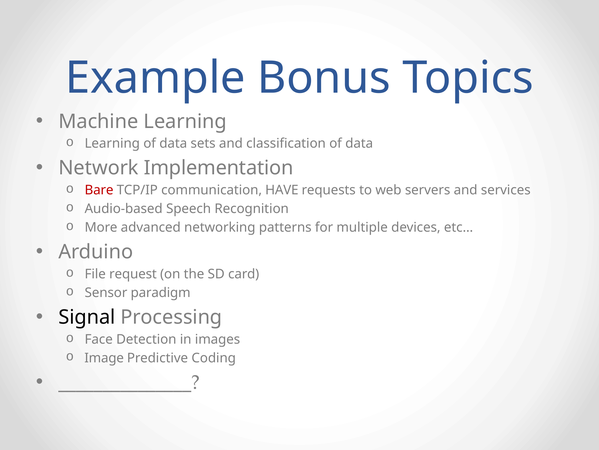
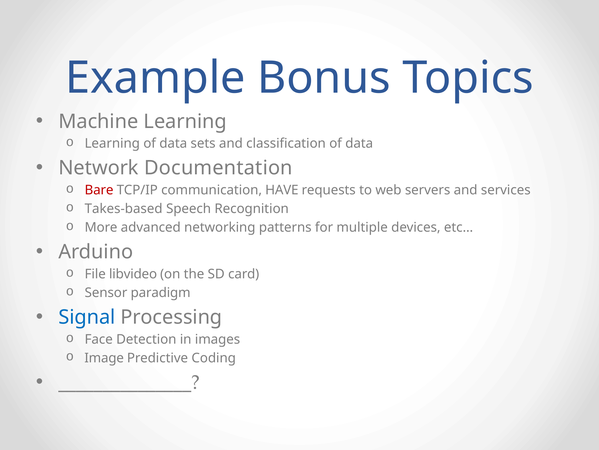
Implementation: Implementation -> Documentation (218, 168)
Audio-based: Audio-based -> Takes-based (124, 208)
request: request -> libvideo (133, 274)
Signal colour: black -> blue (87, 317)
